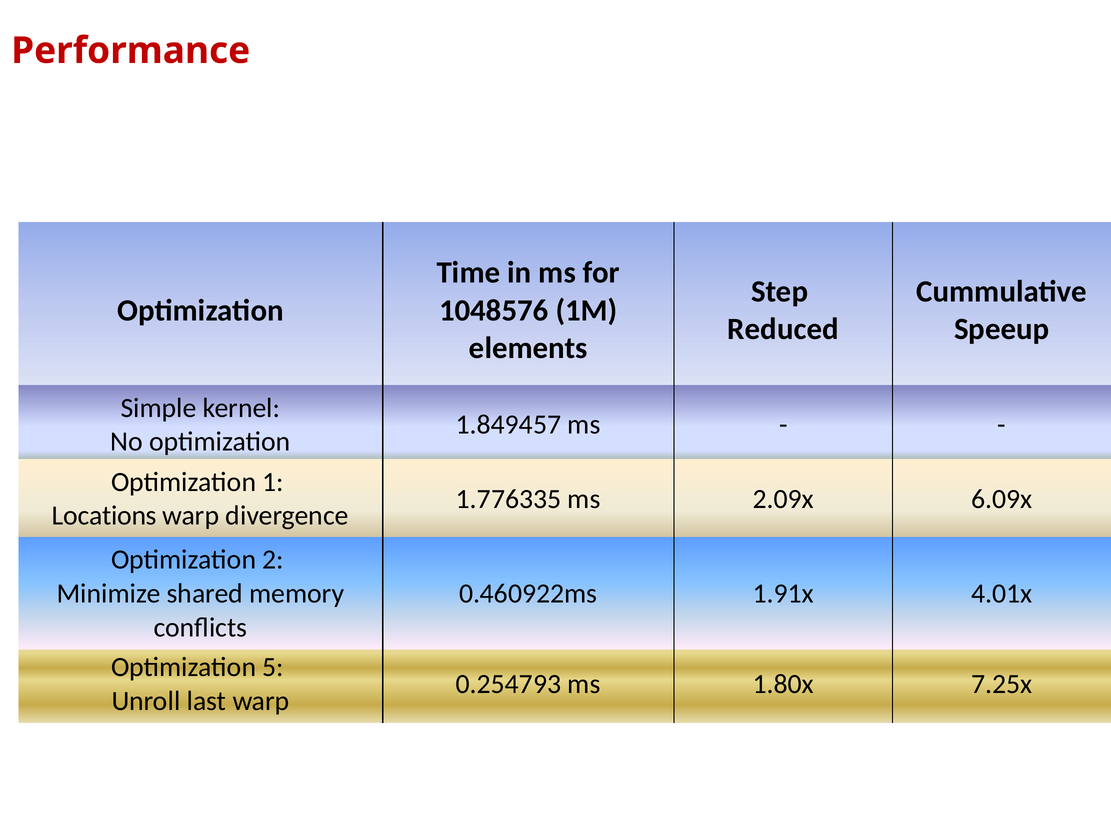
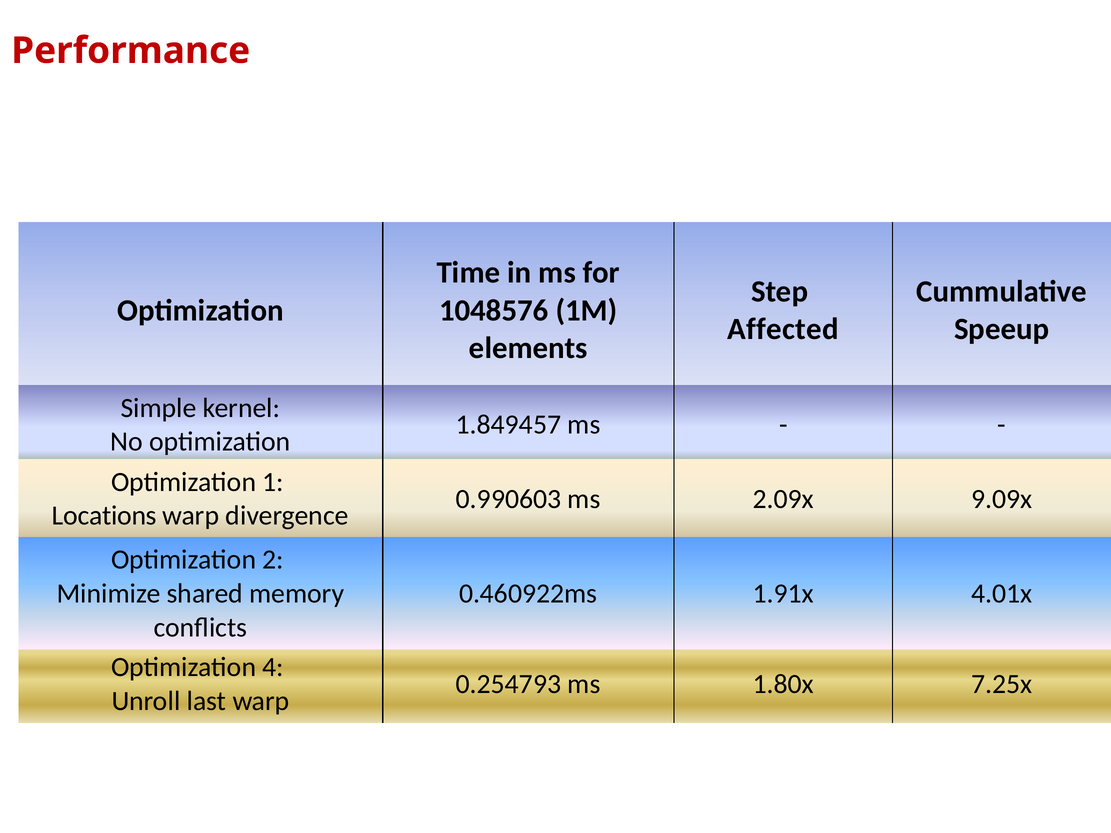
Reduced: Reduced -> Affected (783, 329)
1.776335: 1.776335 -> 0.990603 (509, 499)
6.09x: 6.09x -> 9.09x (1002, 499)
5: 5 -> 4 (273, 667)
